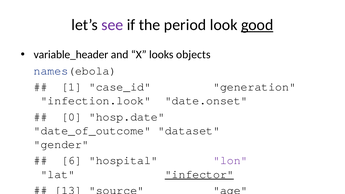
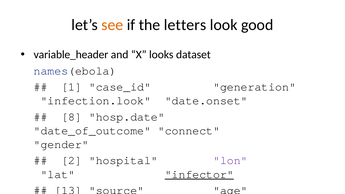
see colour: purple -> orange (112, 25)
period: period -> letters (185, 25)
good underline: present -> none (257, 25)
objects: objects -> dataset (193, 55)
0: 0 -> 8 (72, 117)
dataset: dataset -> connect (189, 131)
6: 6 -> 2 (72, 160)
